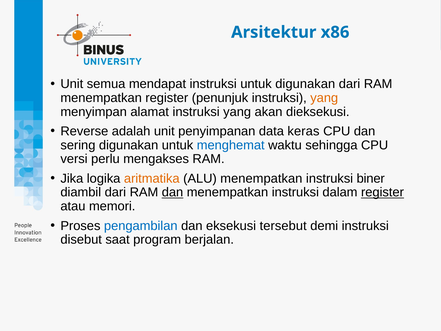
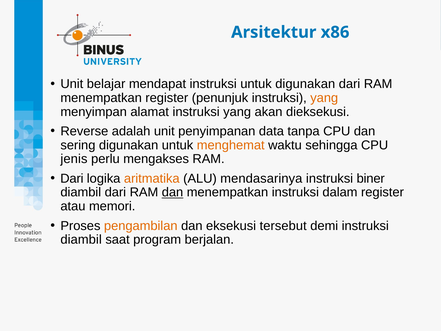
semua: semua -> belajar (106, 84)
keras: keras -> tanpa (304, 131)
menghemat colour: blue -> orange (231, 145)
versi: versi -> jenis (74, 159)
Jika: Jika -> Dari (72, 178)
ALU menempatkan: menempatkan -> mendasarinya (261, 178)
register underline: present -> none (382, 192)
pengambilan colour: blue -> orange (141, 226)
disebut: disebut -> diambil (81, 239)
